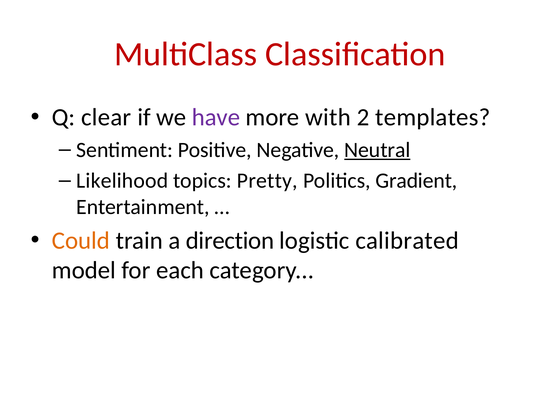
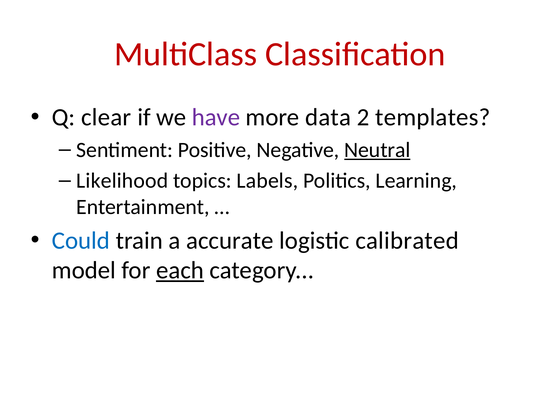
more with: with -> data (328, 117)
topics Pretty: Pretty -> Labels (267, 181)
Gradient: Gradient -> Learning (416, 181)
Could colour: orange -> blue (81, 241)
direction: direction -> accurate (230, 241)
each underline: none -> present (180, 270)
